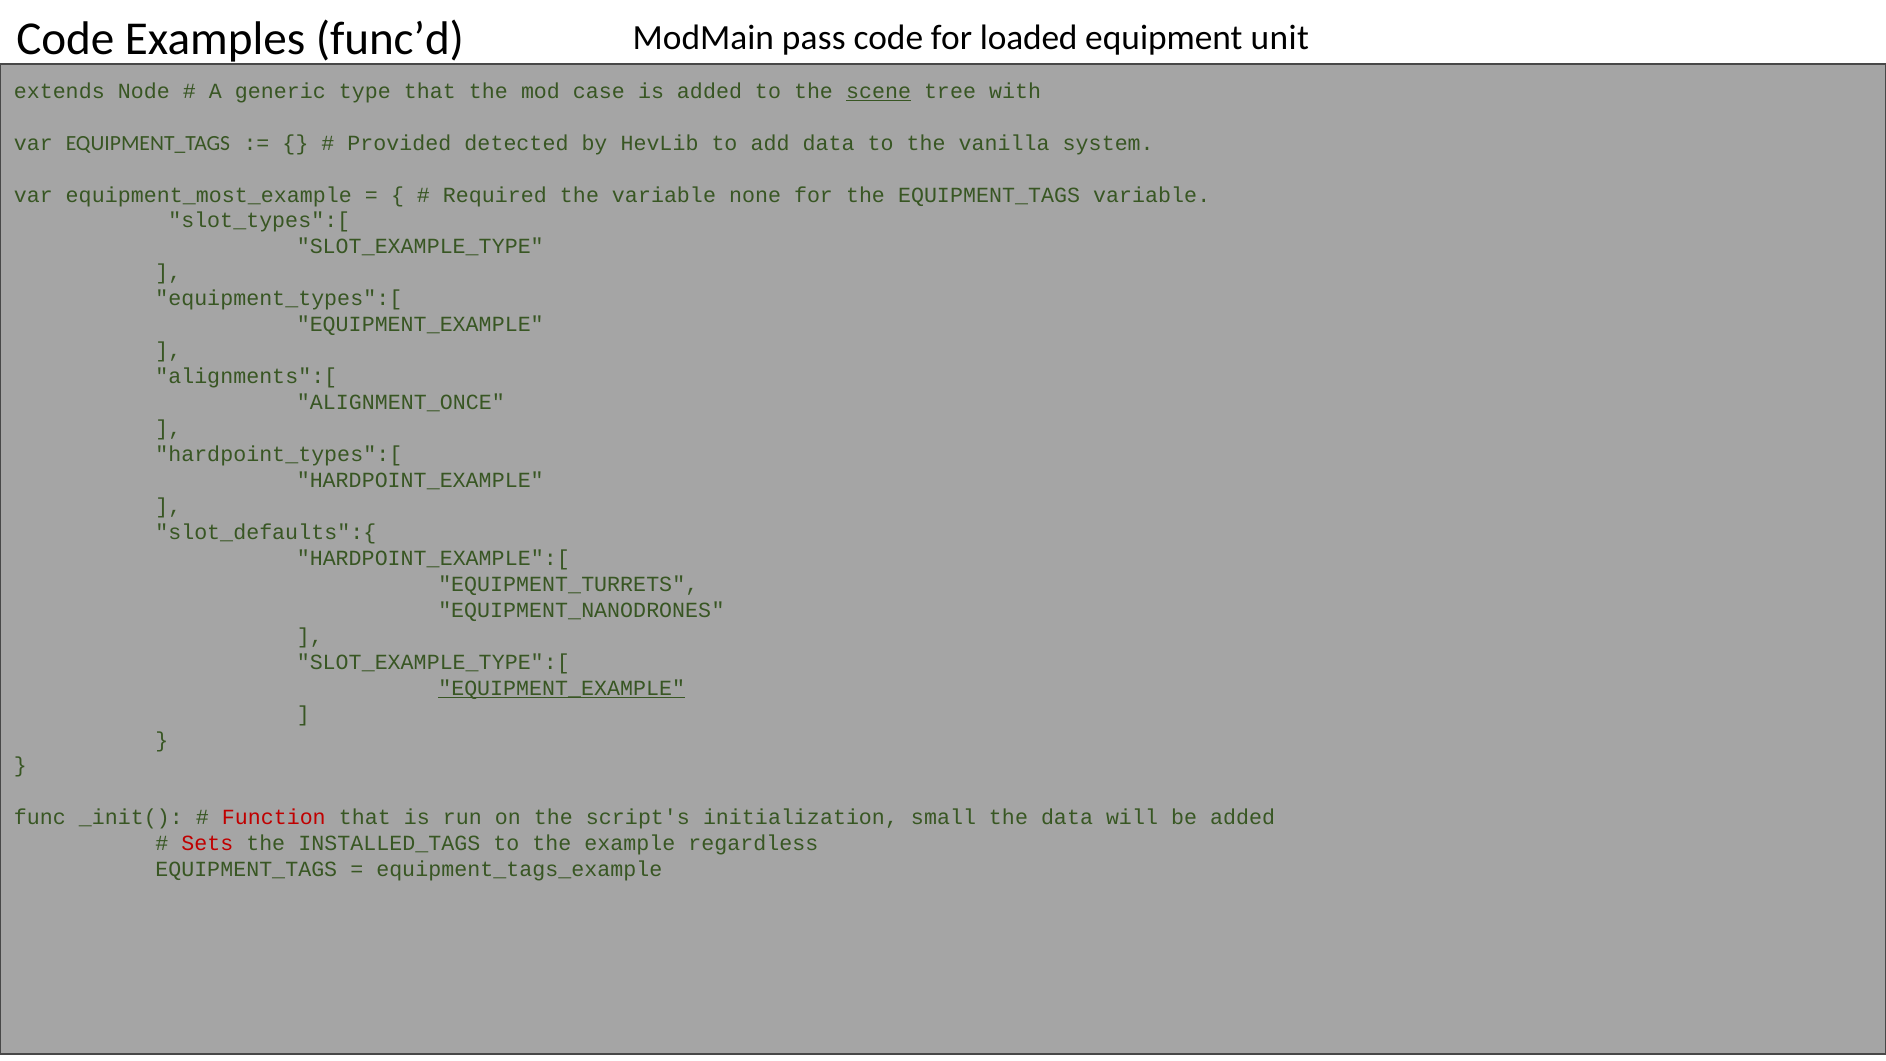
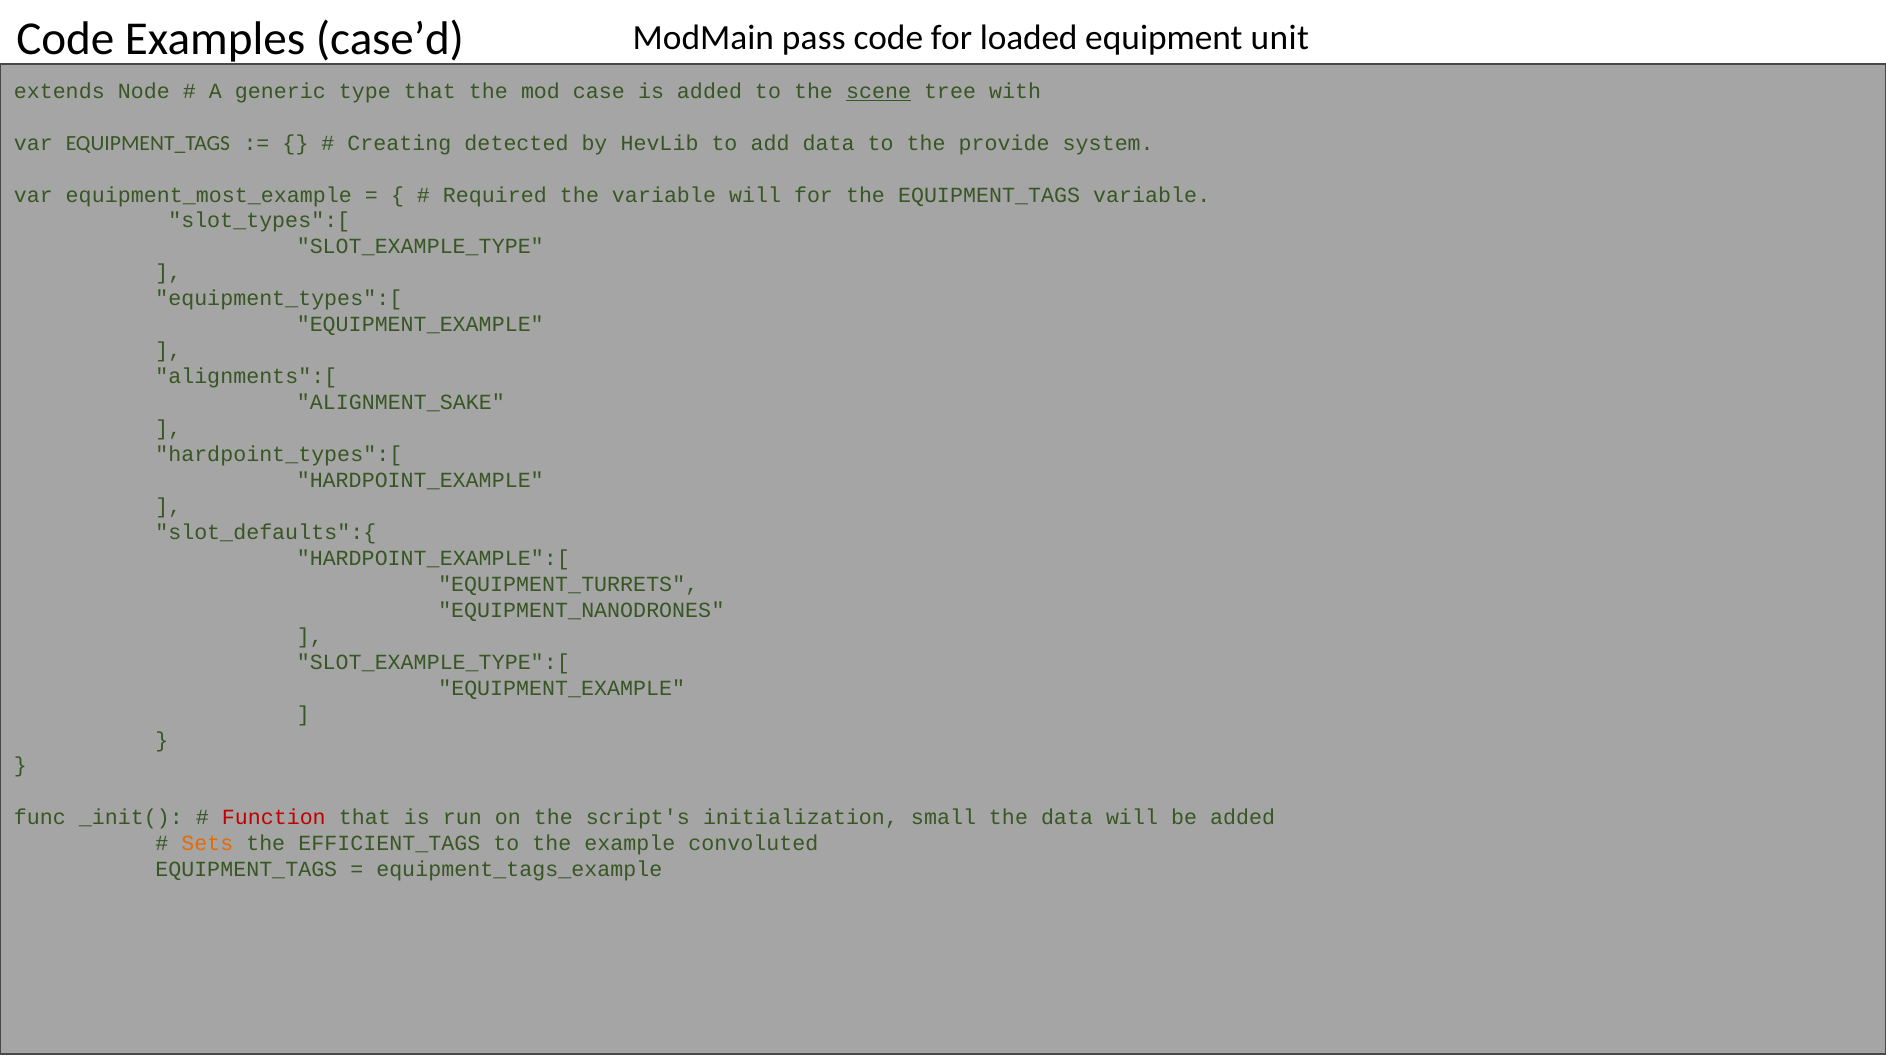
func’d: func’d -> case’d (390, 39)
Provided: Provided -> Creating (399, 143)
vanilla: vanilla -> provide (1004, 143)
variable none: none -> will (755, 195)
ALIGNMENT_ONCE: ALIGNMENT_ONCE -> ALIGNMENT_SAKE (401, 402)
EQUIPMENT_EXAMPLE underline: present -> none (562, 688)
Sets colour: red -> orange (207, 844)
INSTALLED_TAGS: INSTALLED_TAGS -> EFFICIENT_TAGS (389, 844)
regardless: regardless -> convoluted (753, 844)
